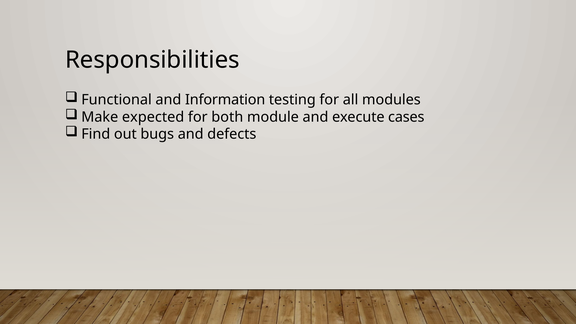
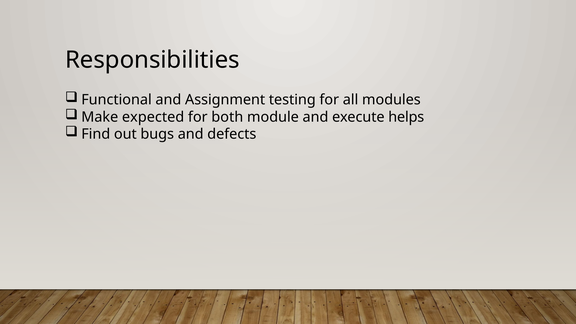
Information: Information -> Assignment (225, 100)
cases: cases -> helps (406, 117)
